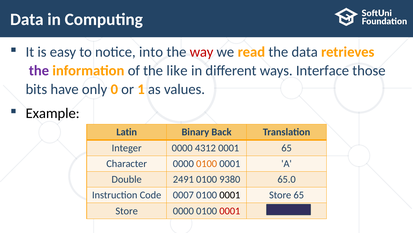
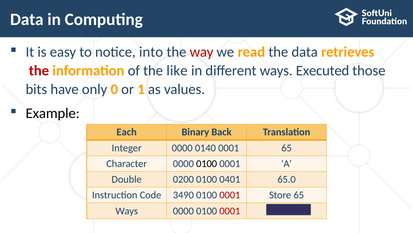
the colour: purple -> red (39, 70)
Interface: Interface -> Executed (323, 70)
Latin: Latin -> Each (127, 132)
4312: 4312 -> 0140 (205, 147)
0100 colour: orange -> black (207, 163)
2491: 2491 -> 0200 (183, 179)
9380: 9380 -> 0401 (230, 179)
0007: 0007 -> 3490 (183, 195)
0001 colour: black -> red (230, 195)
Store: Store -> Ways (127, 210)
